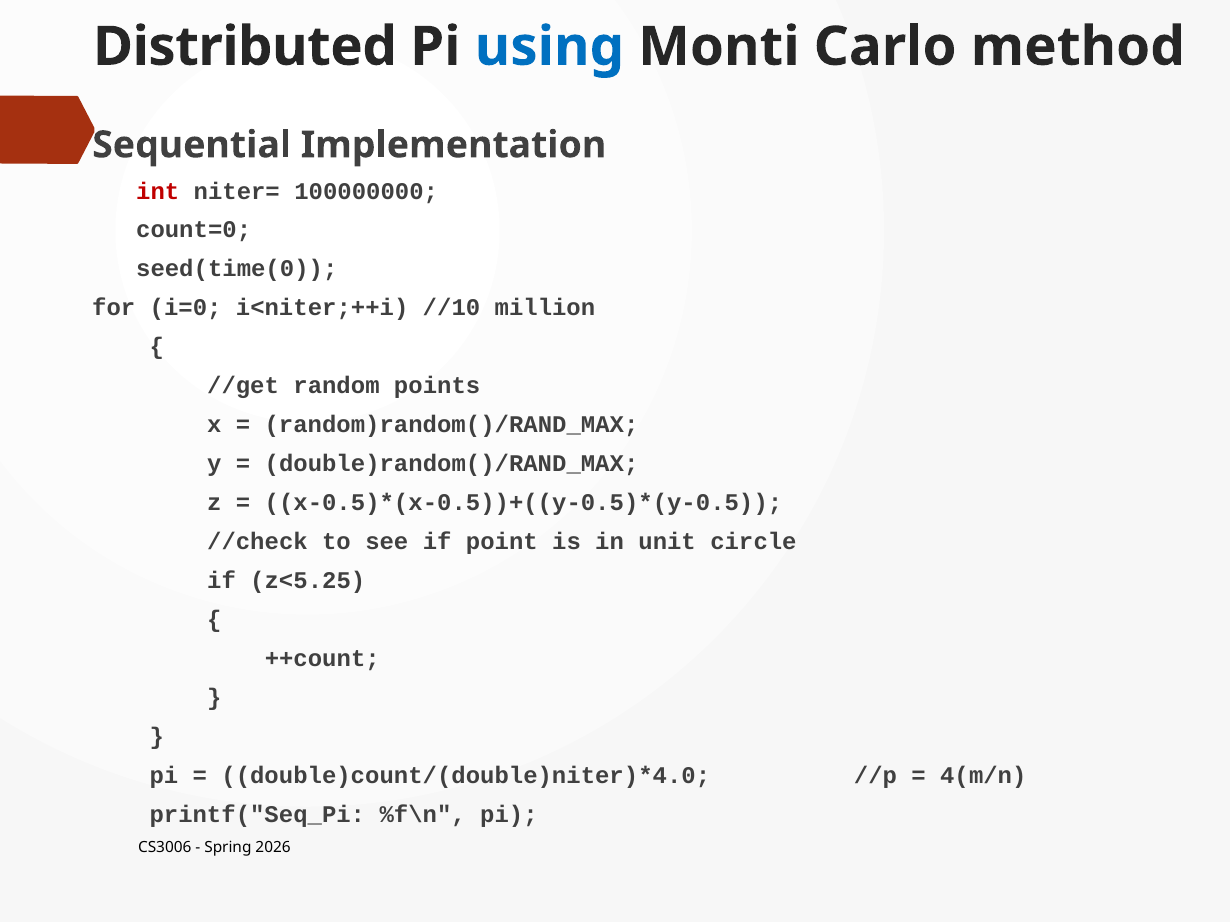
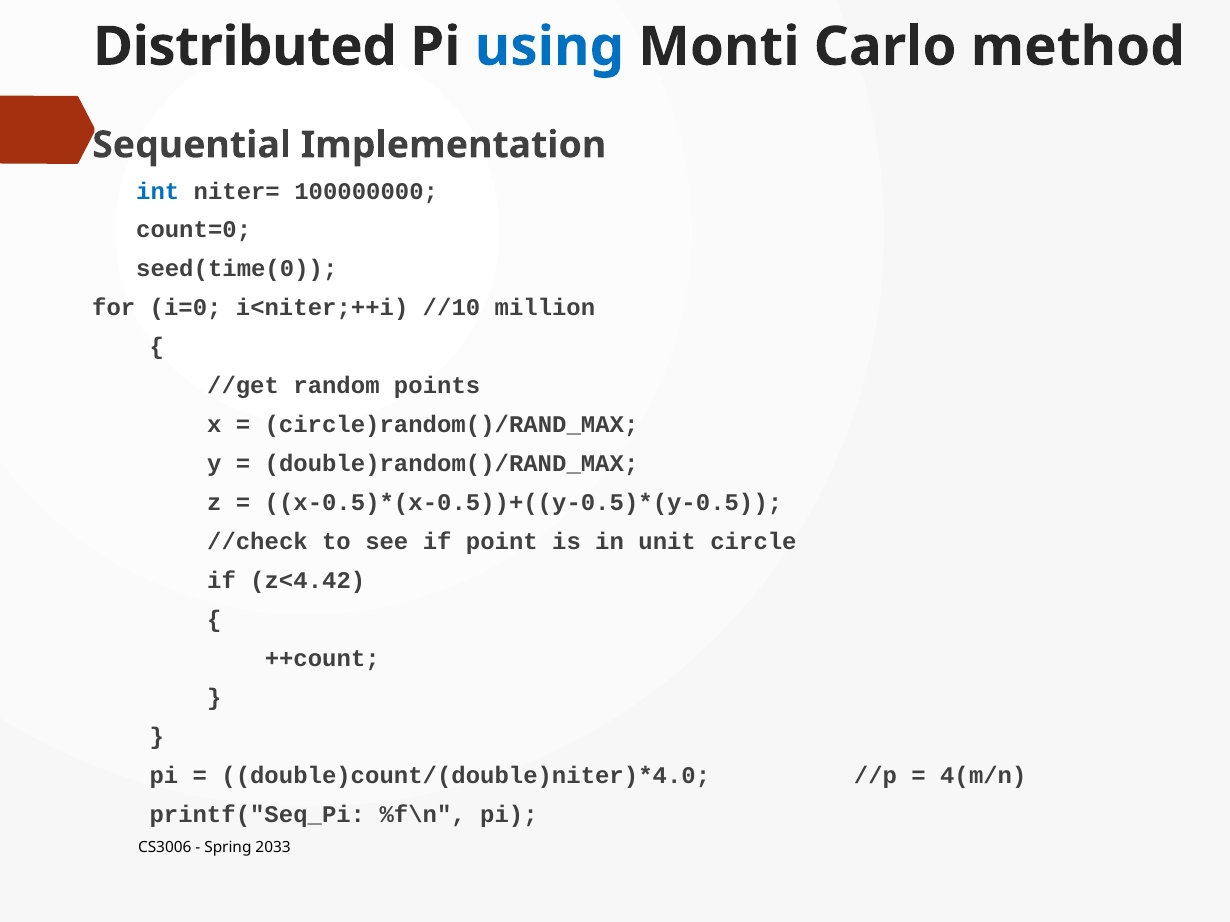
int colour: red -> blue (158, 191)
random)random()/RAND_MAX: random)random()/RAND_MAX -> circle)random()/RAND_MAX (451, 425)
z<5.25: z<5.25 -> z<4.42 (308, 581)
2026: 2026 -> 2033 (273, 848)
